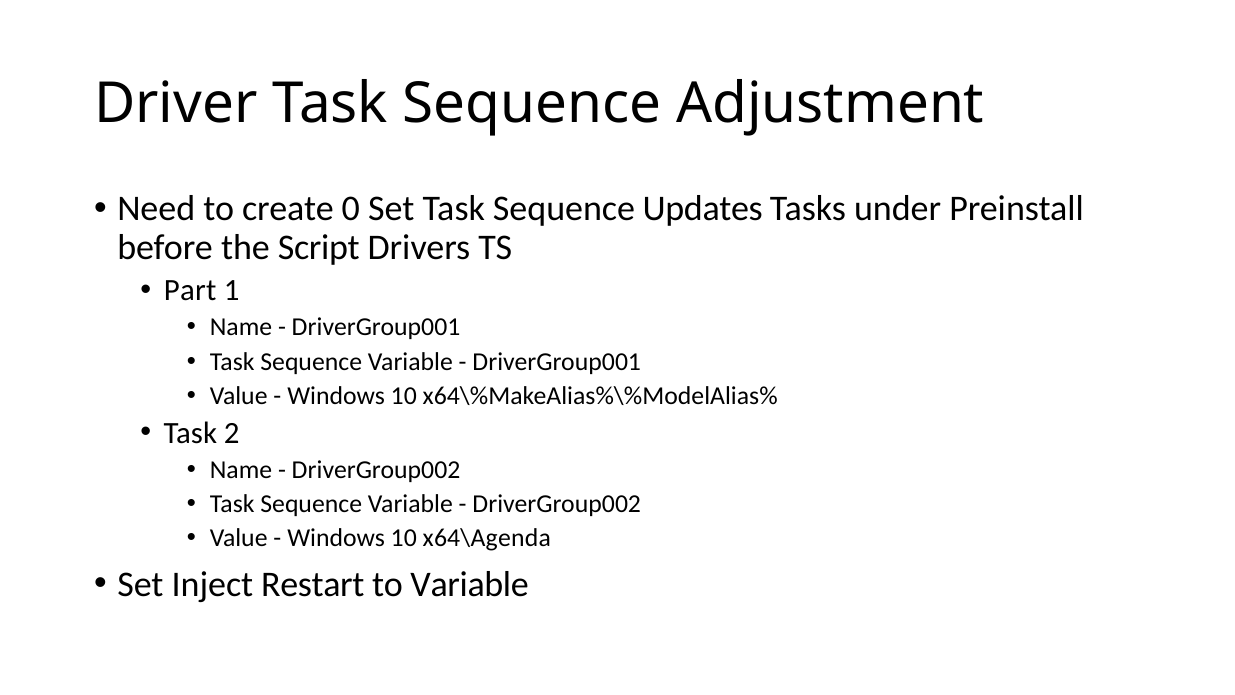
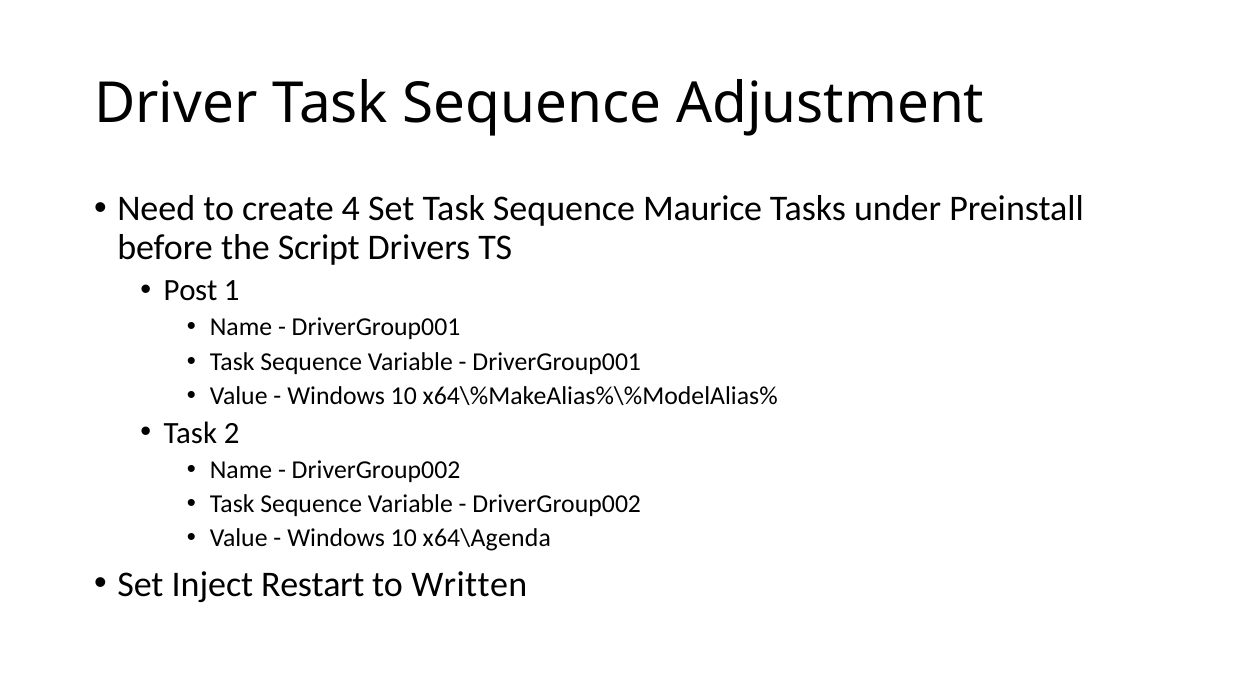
0: 0 -> 4 (351, 209)
Updates: Updates -> Maurice (703, 209)
Part: Part -> Post (190, 290)
to Variable: Variable -> Written (469, 584)
